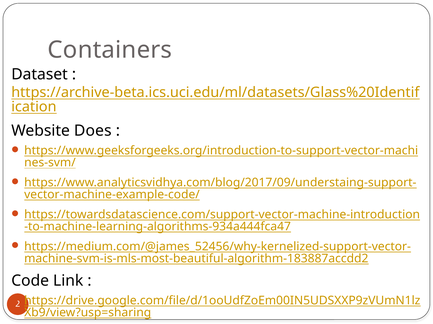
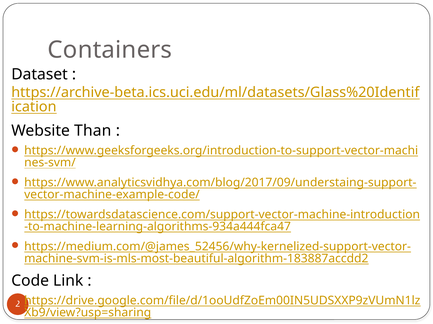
Does: Does -> Than (93, 131)
